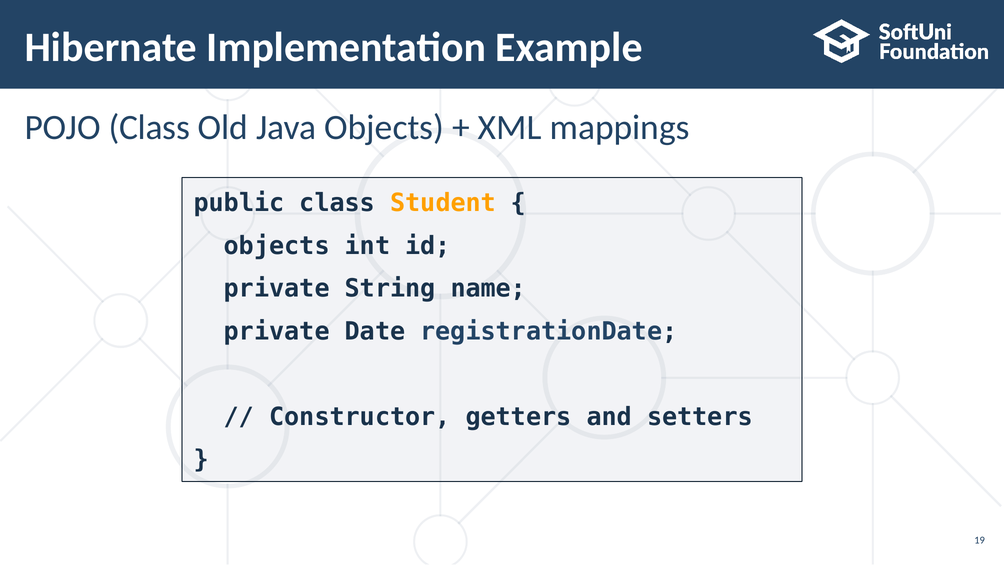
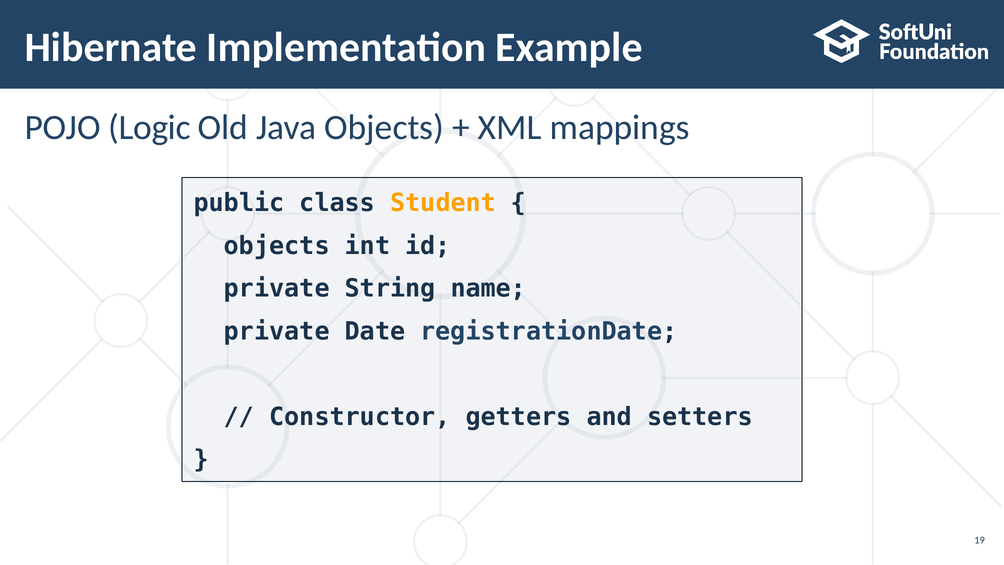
POJO Class: Class -> Logic (149, 127)
